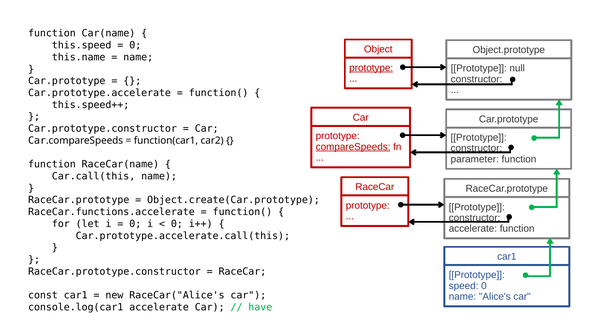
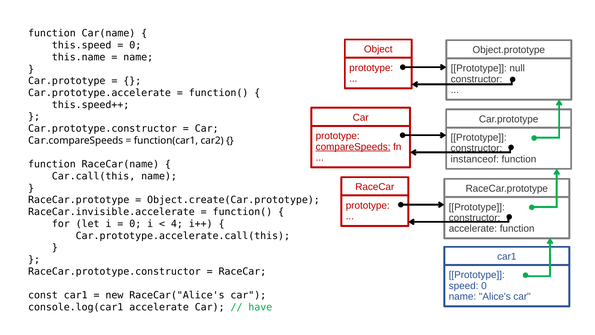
prototype underline: present -> none (371, 68)
parameter: parameter -> instanceof (475, 159)
RaceCar.functions.accelerate: RaceCar.functions.accelerate -> RaceCar.invisible.accelerate (111, 212)
0: 0 -> 4 (177, 224)
